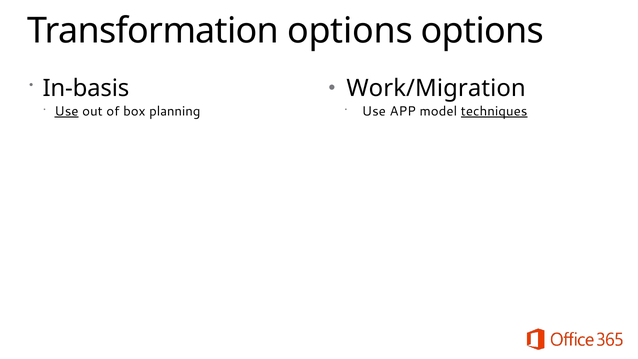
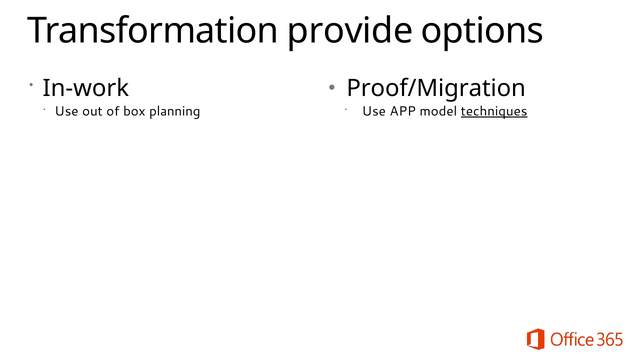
Transformation options: options -> provide (350, 31)
In-basis: In-basis -> In-work (86, 89)
Work/Migration: Work/Migration -> Proof/Migration (436, 89)
Use underline: present -> none (66, 111)
